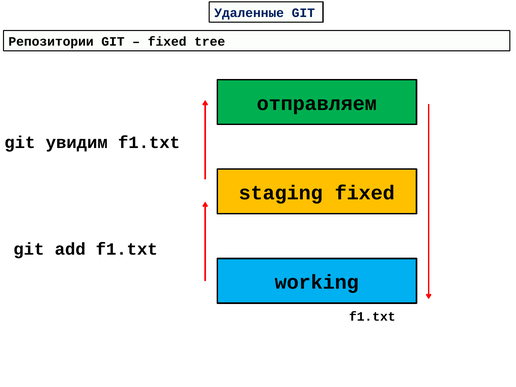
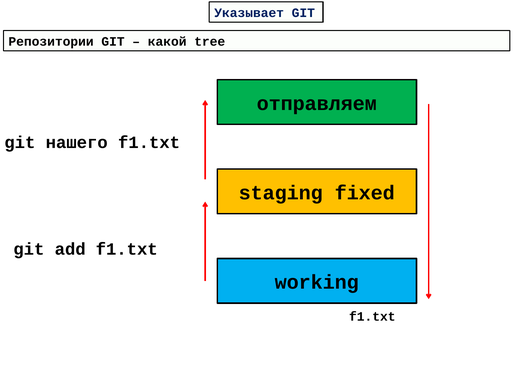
Удаленные: Удаленные -> Указывает (249, 13)
fixed: fixed -> какой (167, 42)
увидим: увидим -> нашего (77, 143)
